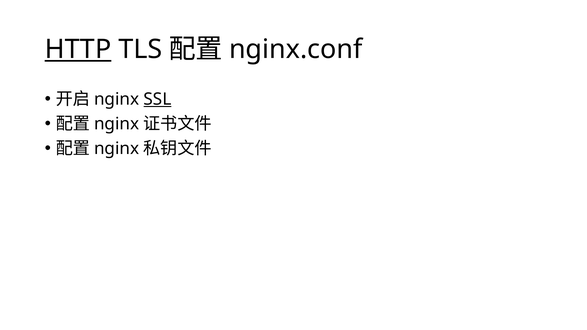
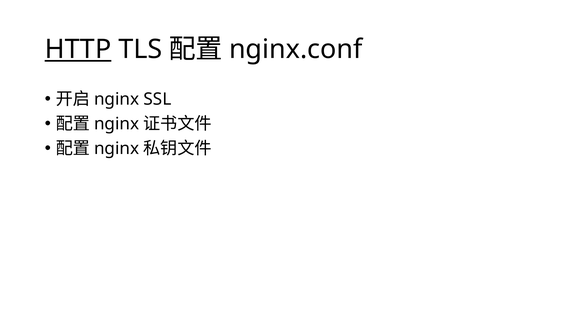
SSL underline: present -> none (157, 99)
